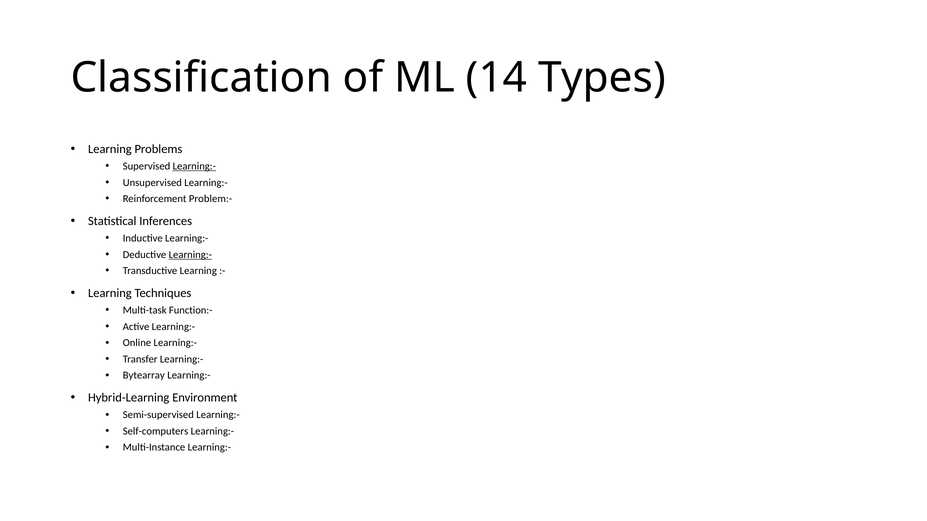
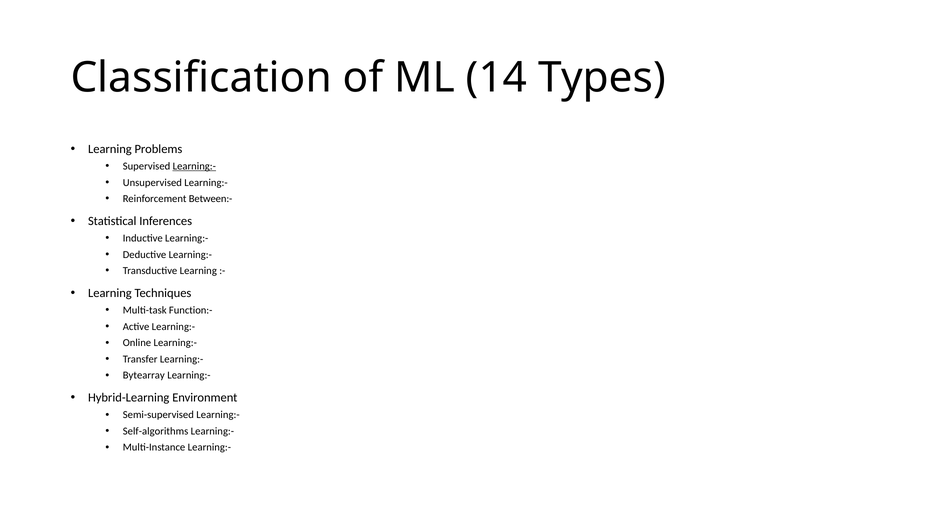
Problem:-: Problem:- -> Between:- (211, 199)
Learning:- underline: present -> none (190, 255)
Self-computers: Self-computers -> Self-algorithms (156, 432)
